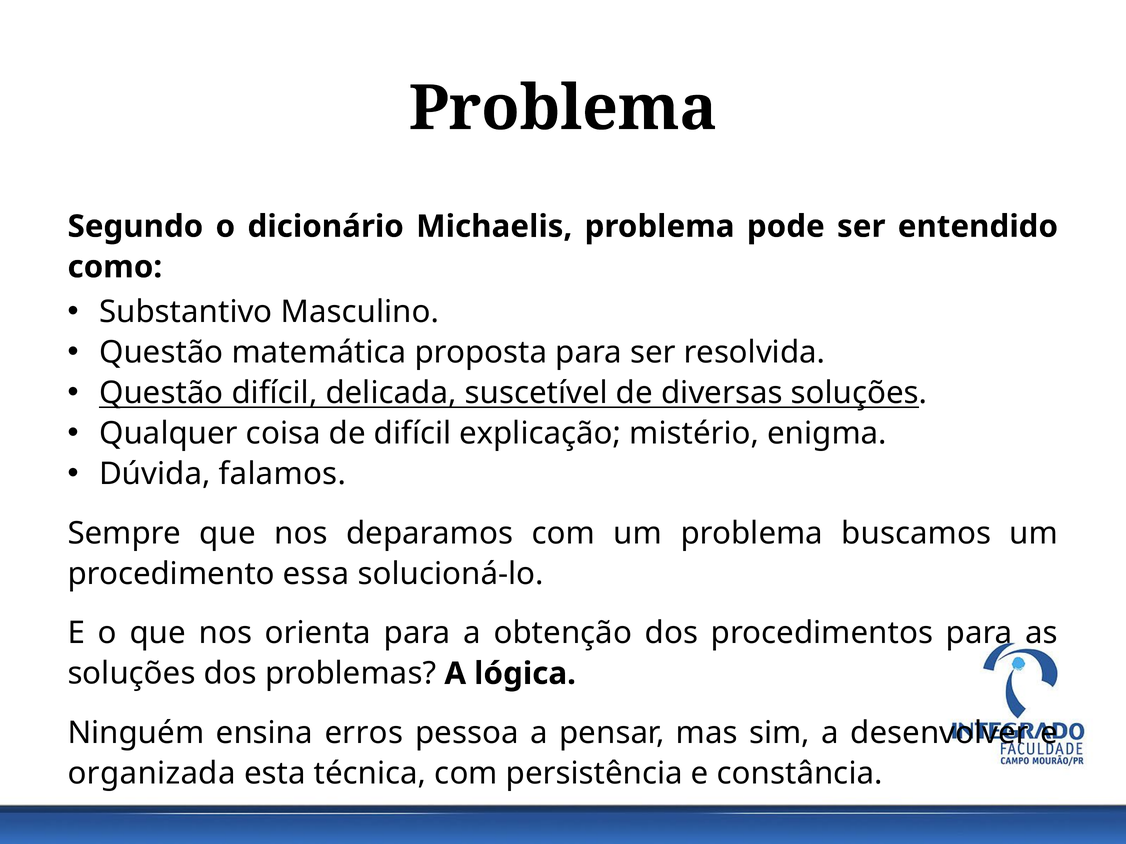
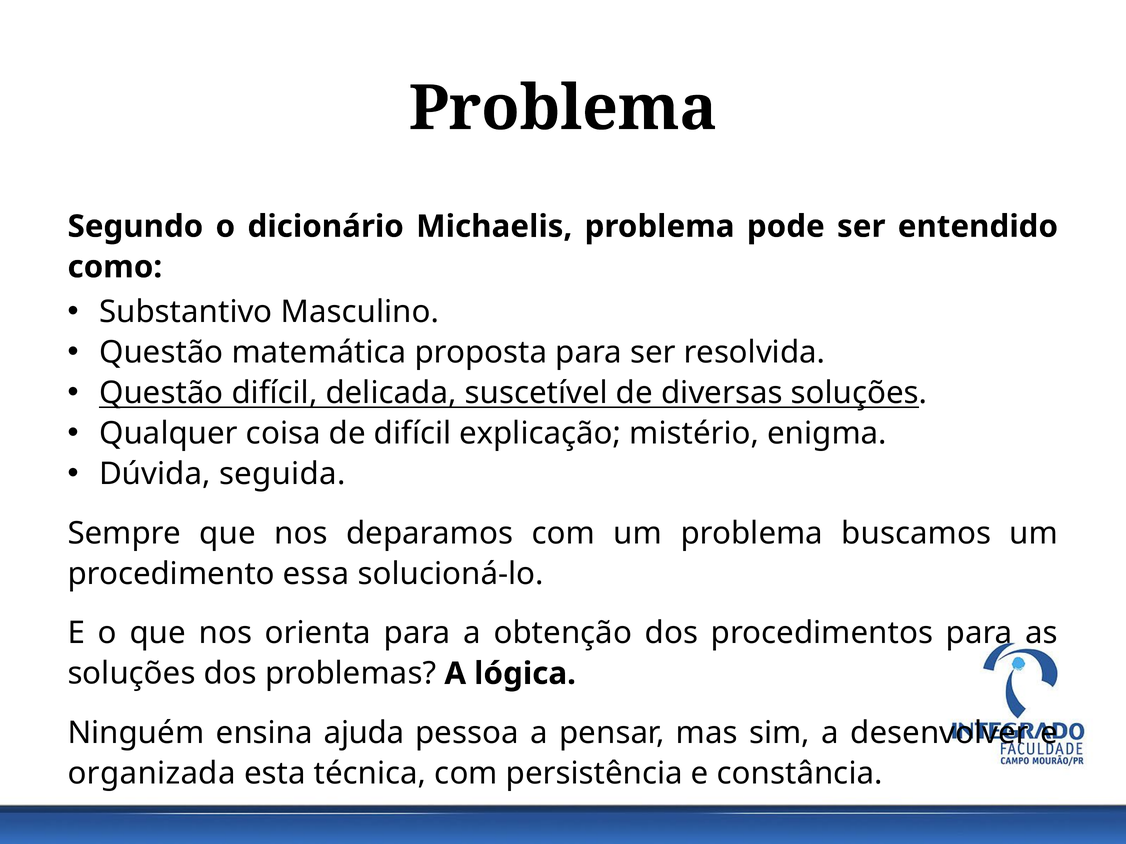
falamos: falamos -> seguida (282, 474)
erros: erros -> ajuda (364, 733)
